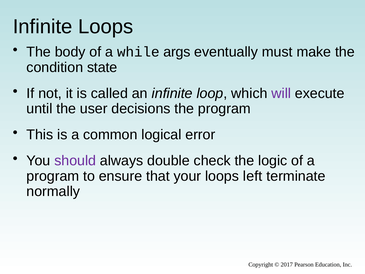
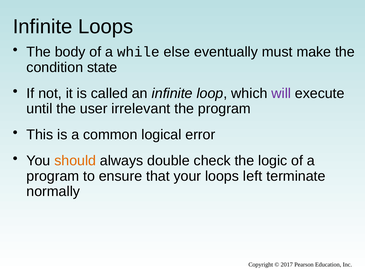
args: args -> else (177, 52)
decisions: decisions -> irrelevant (141, 109)
should colour: purple -> orange (75, 161)
